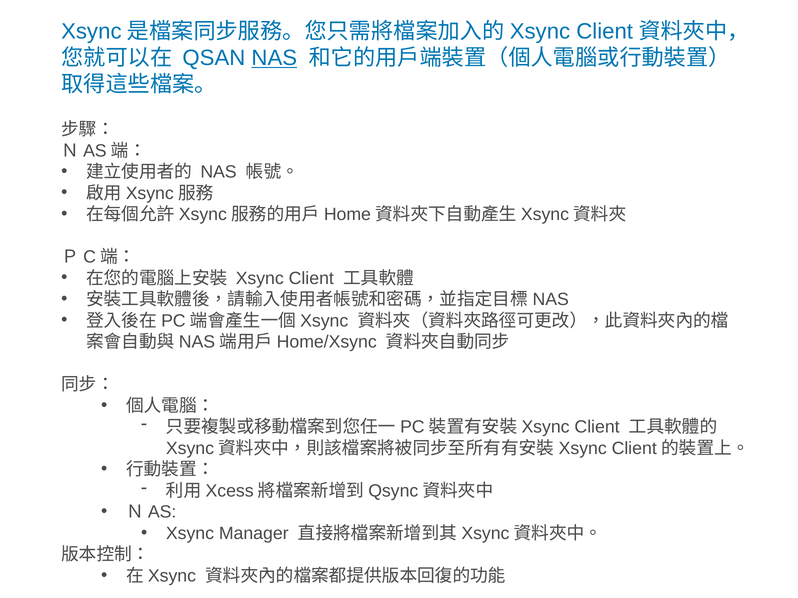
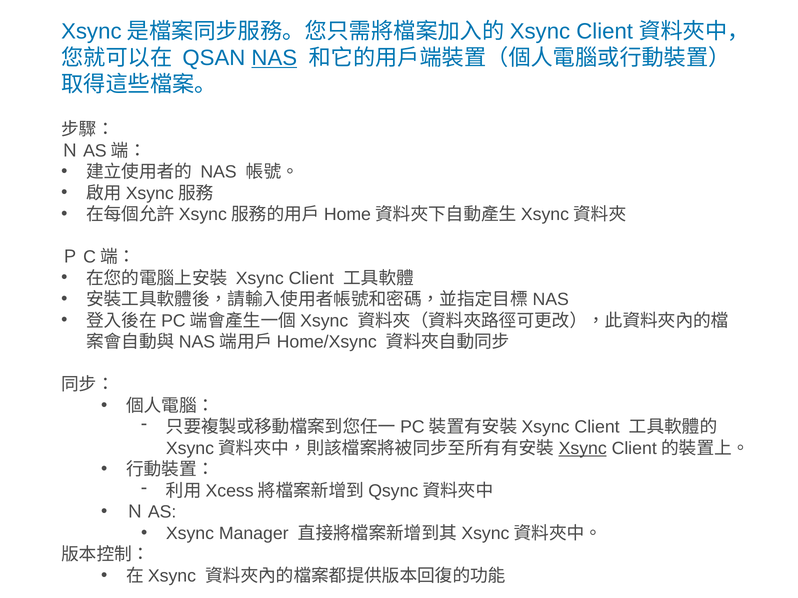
Xsync underline: none -> present (583, 449)
